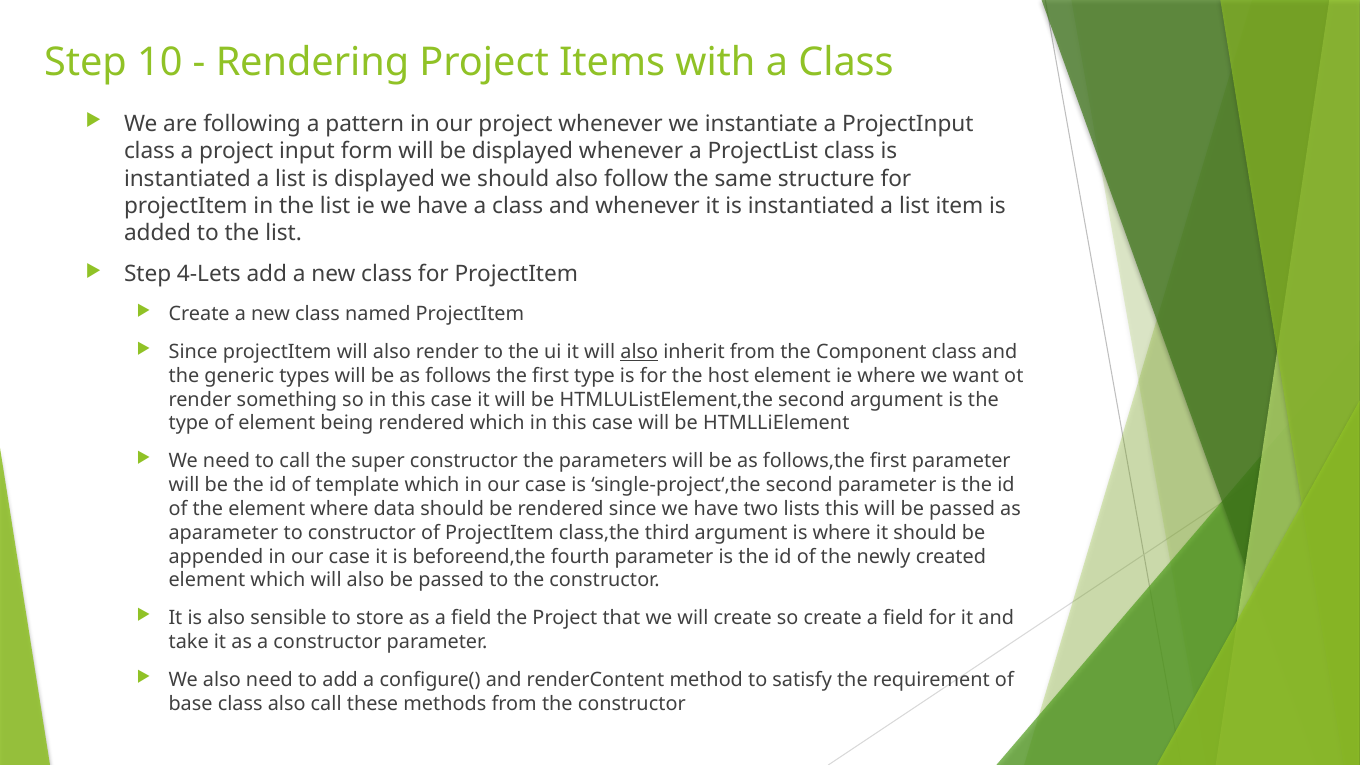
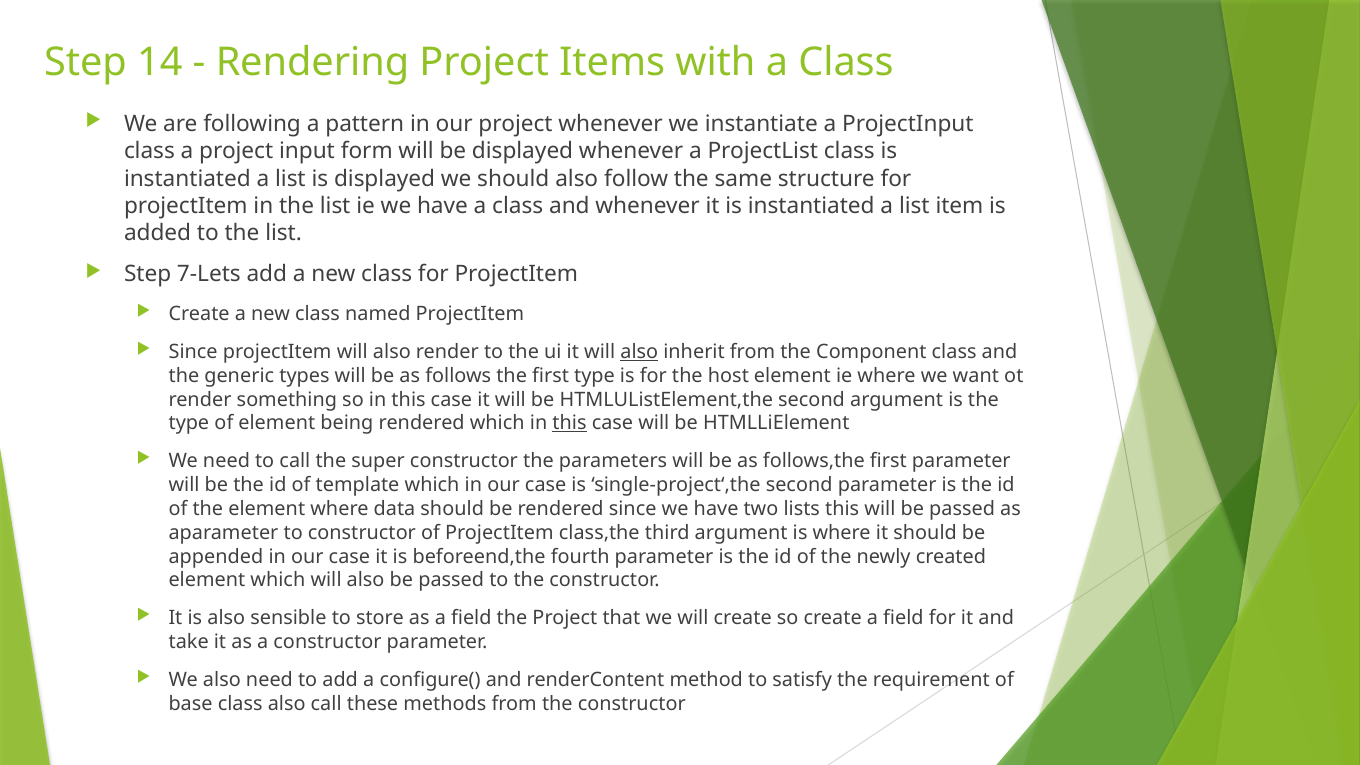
10: 10 -> 14 (160, 63)
4-Lets: 4-Lets -> 7-Lets (209, 274)
this underline: none -> present (569, 423)
